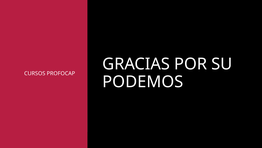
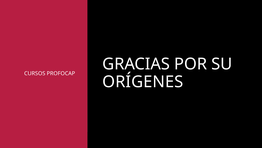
PODEMOS: PODEMOS -> ORÍGENES (143, 81)
